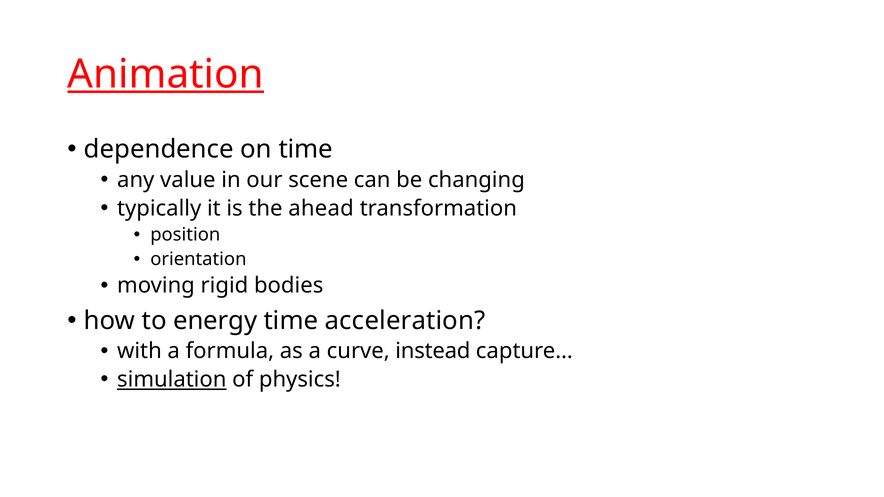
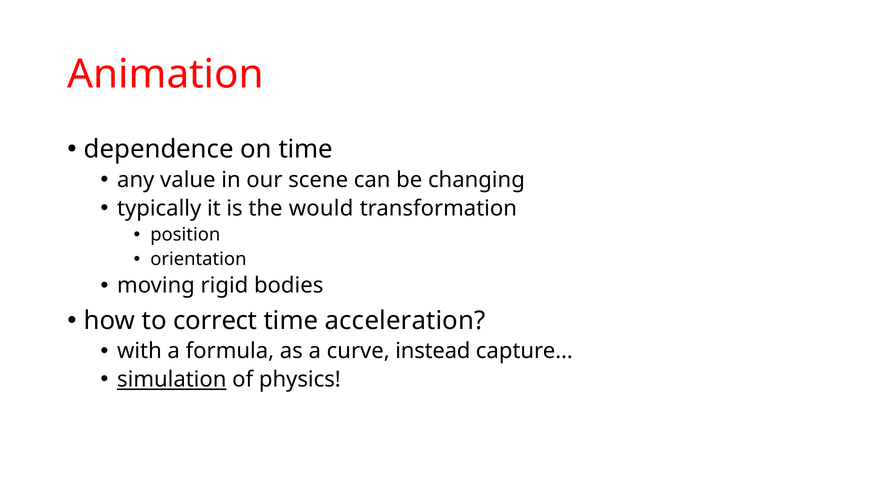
Animation underline: present -> none (166, 74)
ahead: ahead -> would (321, 208)
energy: energy -> correct (215, 321)
